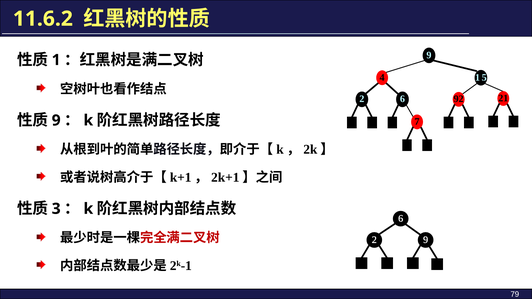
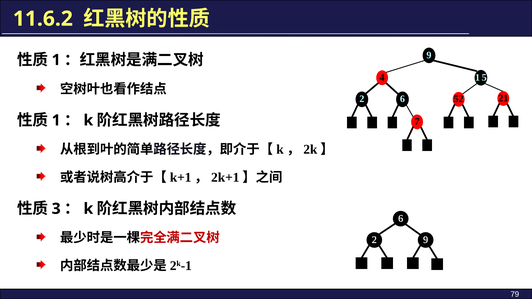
92: 92 -> 52 (459, 99)
9: 9 -> 1 (56, 120)
